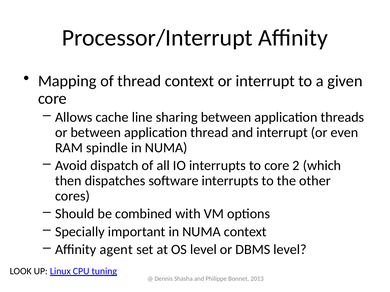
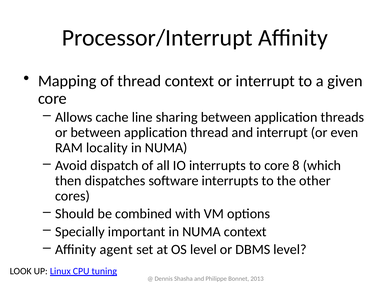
spindle: spindle -> locality (107, 148)
2: 2 -> 8 (296, 166)
